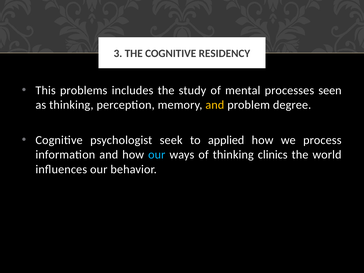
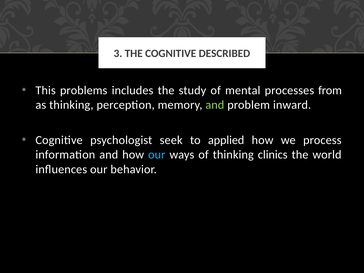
RESIDENCY: RESIDENCY -> DESCRIBED (224, 54)
seen: seen -> from (330, 90)
and colour: yellow -> light green (215, 105)
degree: degree -> inward (292, 105)
